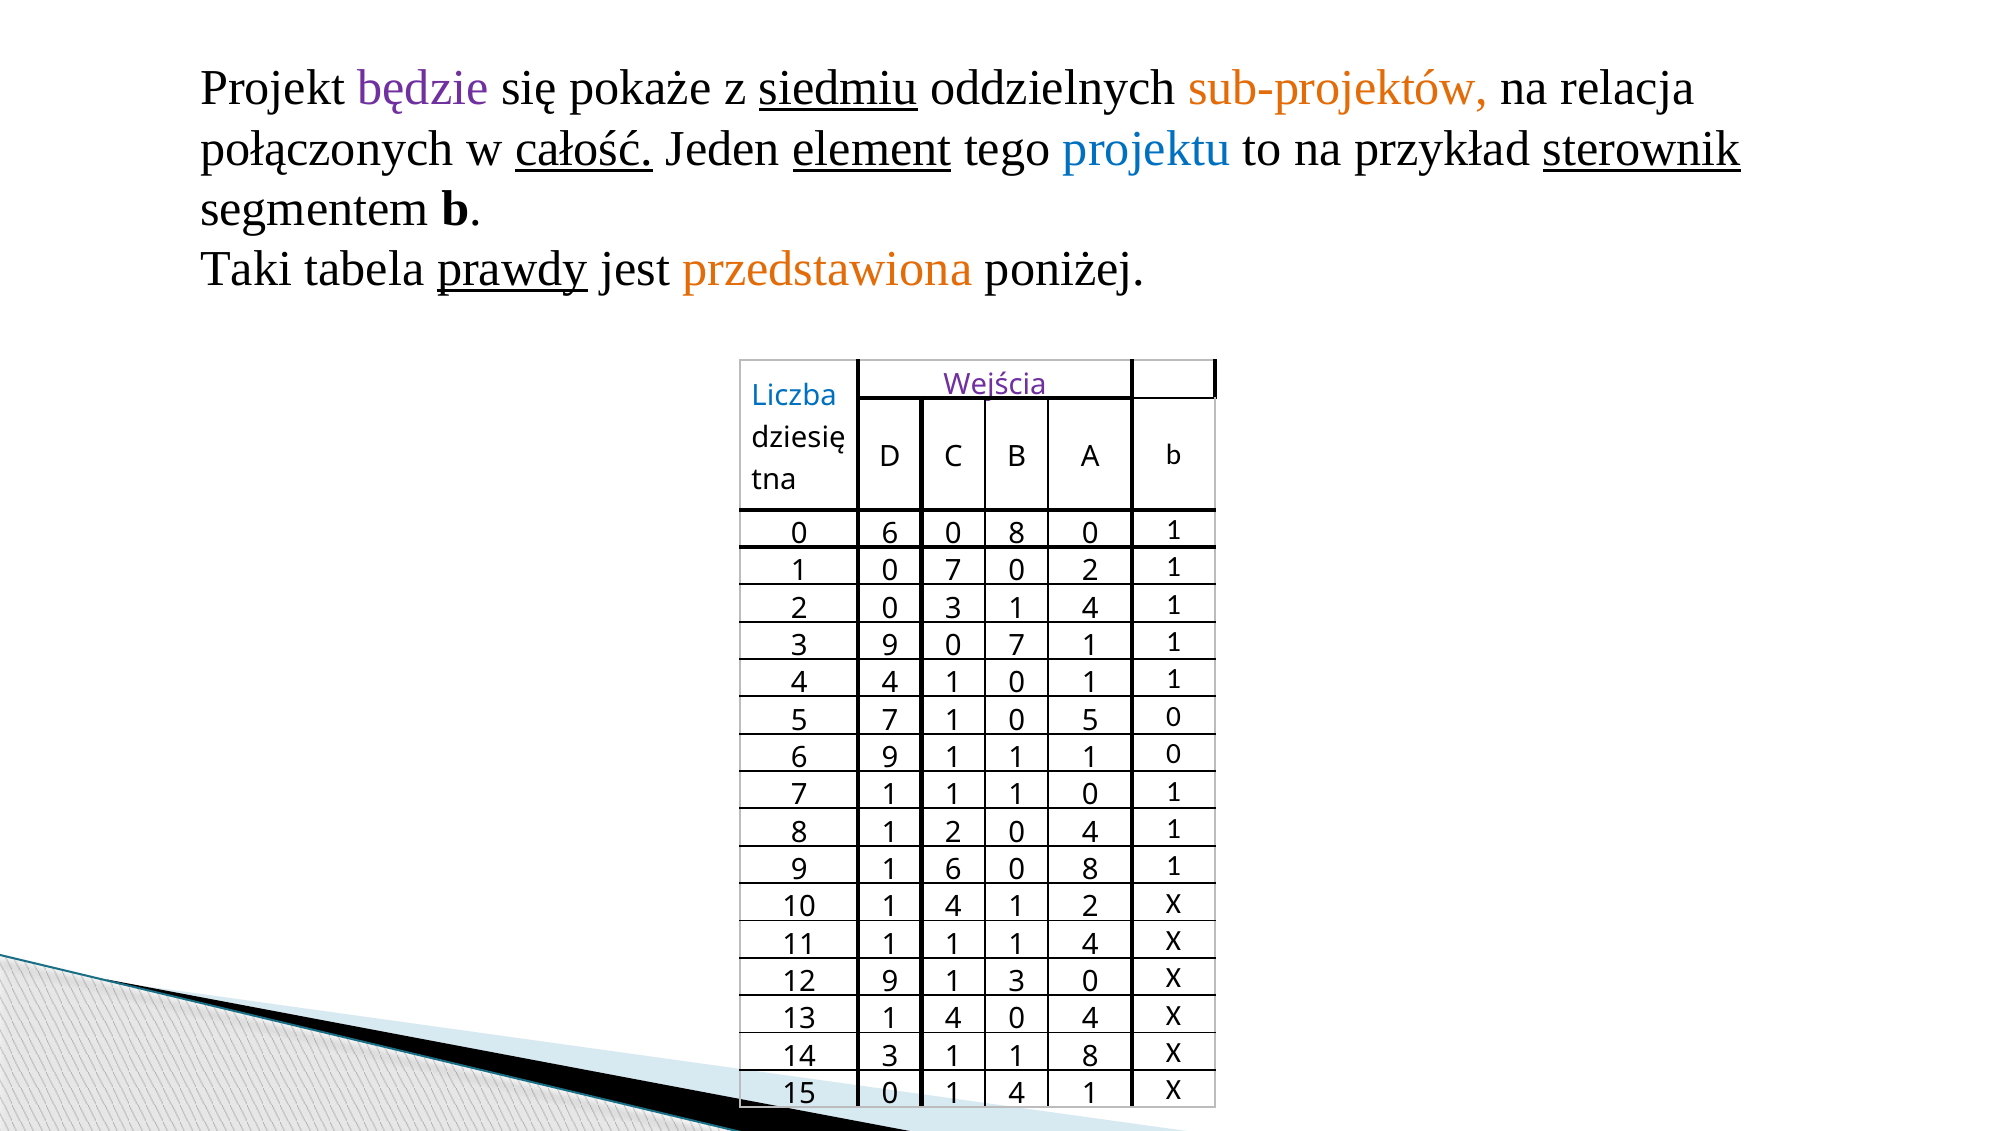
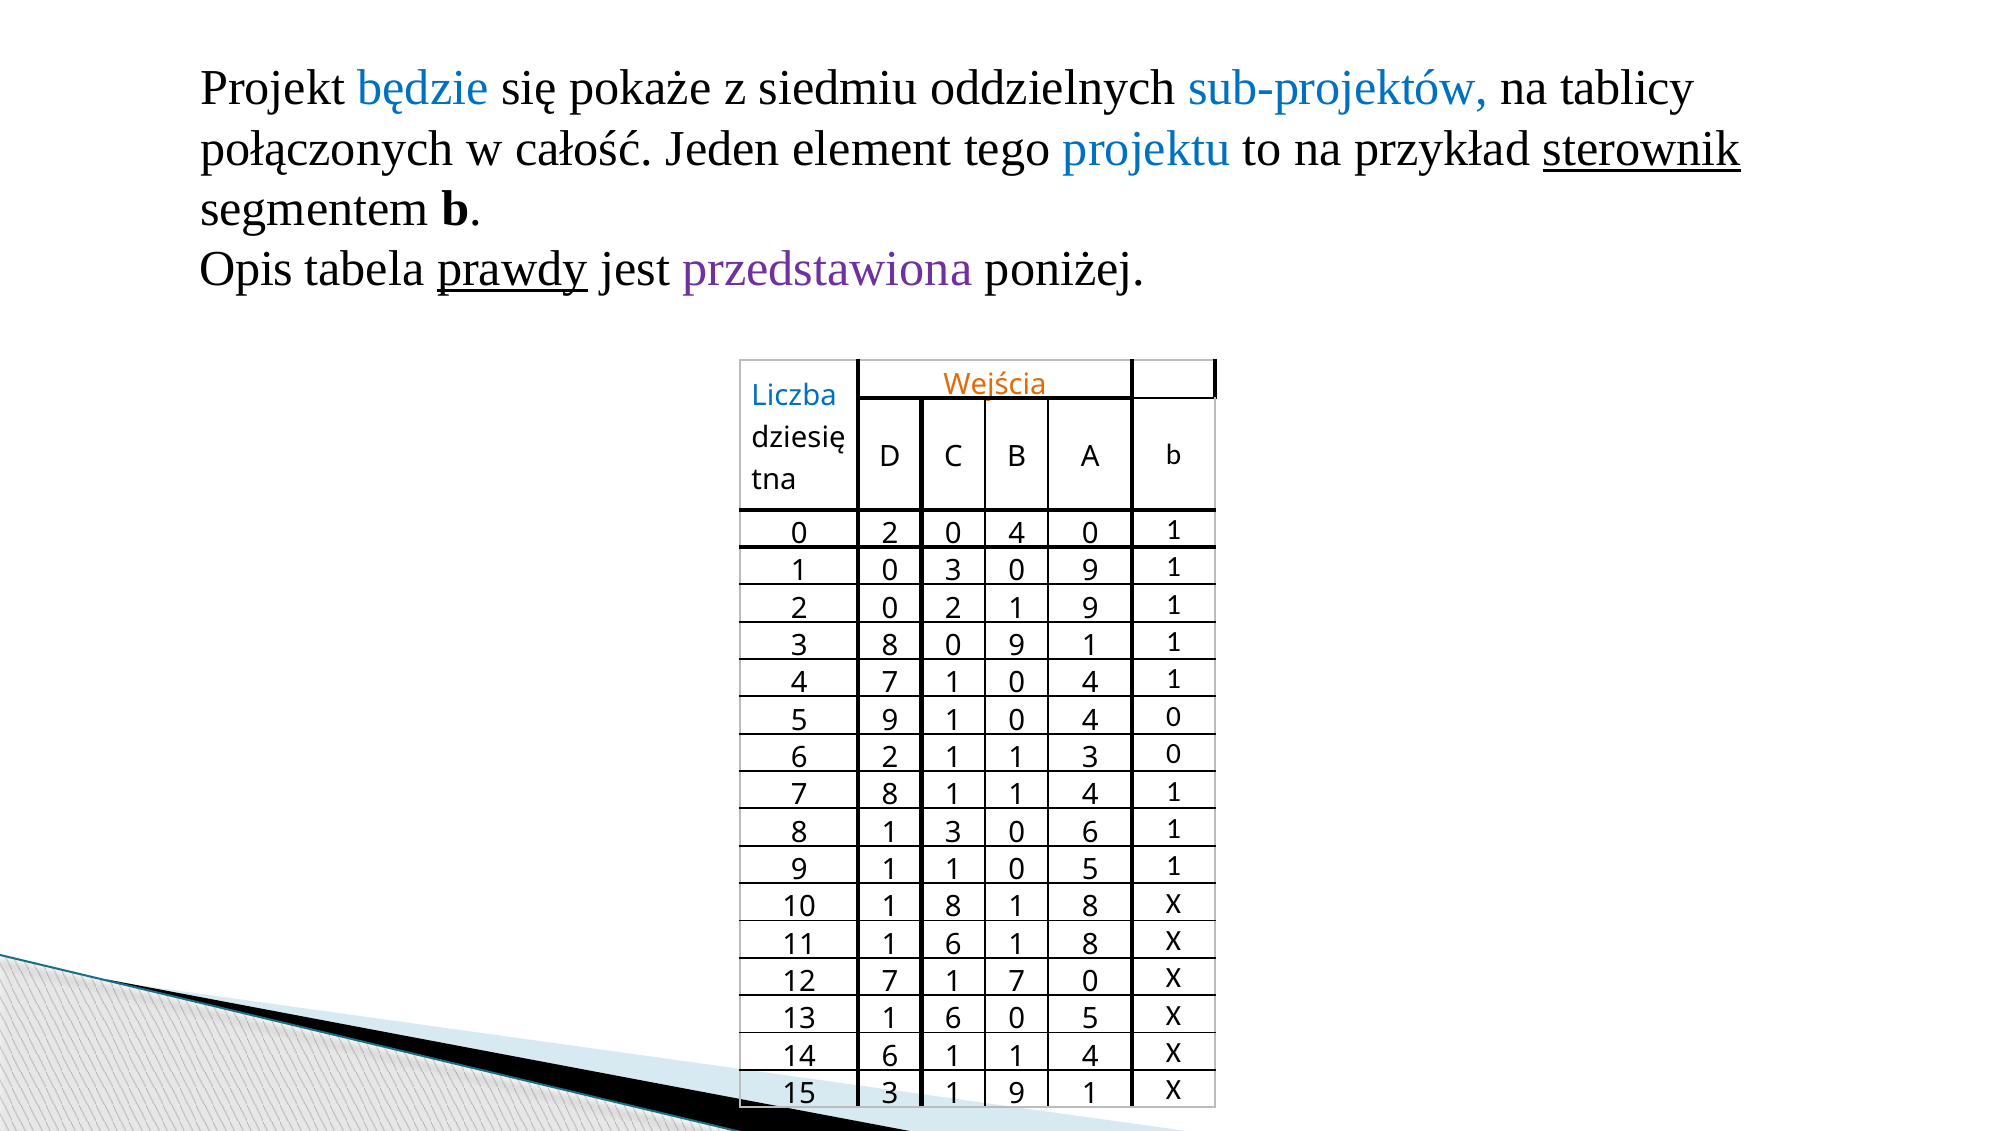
będzie colour: purple -> blue (423, 88)
siedmiu underline: present -> none (838, 88)
sub-projektów colour: orange -> blue (1338, 88)
relacja: relacja -> tablicy (1628, 88)
całość underline: present -> none (584, 148)
element underline: present -> none (872, 148)
Taki: Taki -> Opis (246, 269)
przedstawiona colour: orange -> purple (827, 269)
Wejścia colour: purple -> orange (995, 384)
6: 6 -> 2 (890, 533)
8: 8 -> 4 (1017, 533)
7: 7 -> 3 (953, 571)
2: 2 -> 9 (1090, 571)
2 0 3: 3 -> 2 (953, 608)
4: 4 -> 9 (1090, 608)
3 9: 9 -> 8 (890, 645)
7: 7 -> 9 (1017, 645)
4 4: 4 -> 7 (890, 683)
1: 1 -> 4 (1090, 683)
5 7: 7 -> 9 (890, 720)
5: 5 -> 4 (1090, 720)
6 9: 9 -> 2 (890, 757)
1: 1 -> 3 (1090, 757)
1: 1 -> 8 (890, 795)
0: 0 -> 4 (1090, 795)
8 1 2: 2 -> 3 (953, 832)
4: 4 -> 6 (1090, 832)
6: 6 -> 1 (953, 869)
8: 8 -> 5 (1090, 869)
10 1 4: 4 -> 8 (953, 907)
2: 2 -> 8 (1090, 907)
11 1 1: 1 -> 6 (953, 944)
4: 4 -> 8 (1090, 944)
12 9: 9 -> 7 (890, 981)
3: 3 -> 7 (1017, 981)
13 1 4: 4 -> 6 (953, 1019)
4: 4 -> 5 (1090, 1019)
14 3: 3 -> 6 (890, 1056)
8: 8 -> 4 (1090, 1056)
15 0: 0 -> 3 (890, 1093)
4: 4 -> 9 (1017, 1093)
